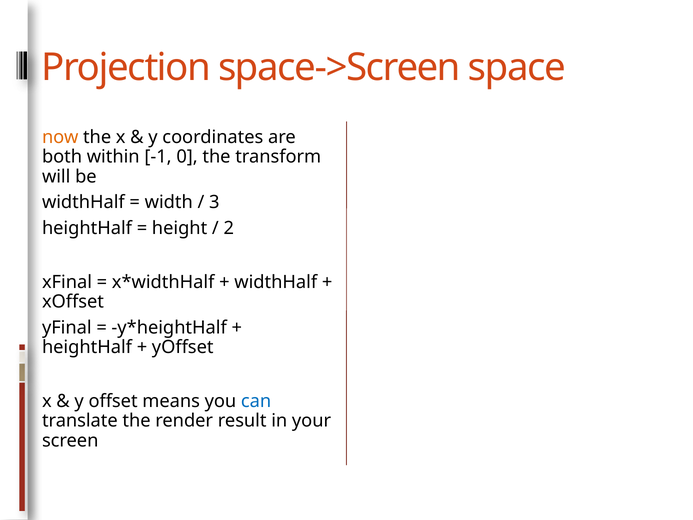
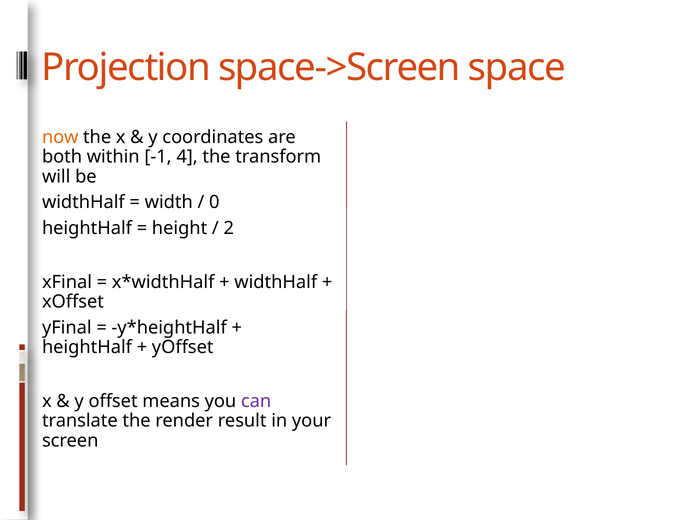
0: 0 -> 4 (187, 157)
3: 3 -> 0 (214, 202)
can colour: blue -> purple (256, 401)
